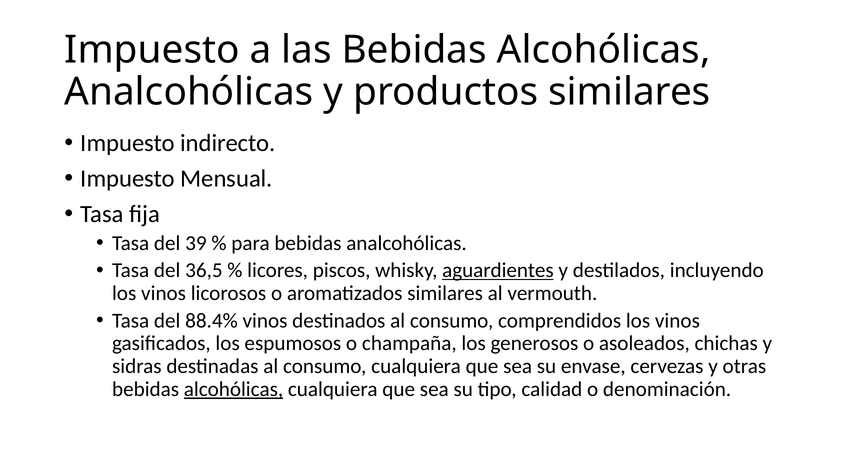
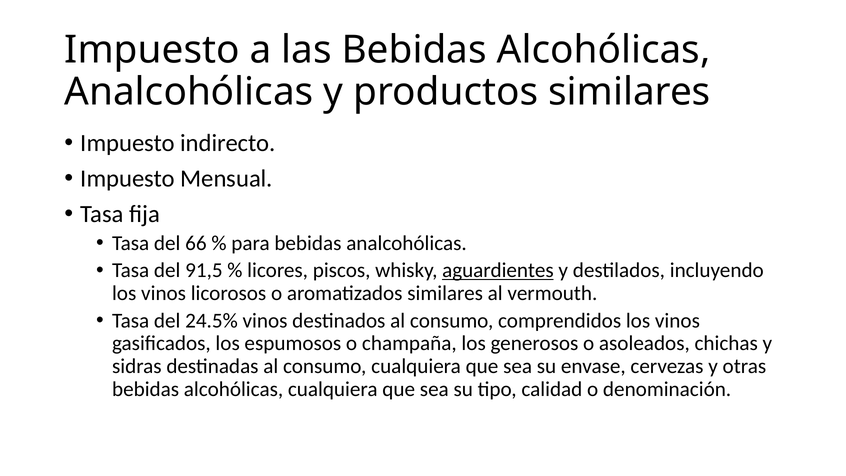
39: 39 -> 66 (196, 243)
36,5: 36,5 -> 91,5 (204, 270)
88.4%: 88.4% -> 24.5% (211, 320)
alcohólicas underline: present -> none (234, 389)
